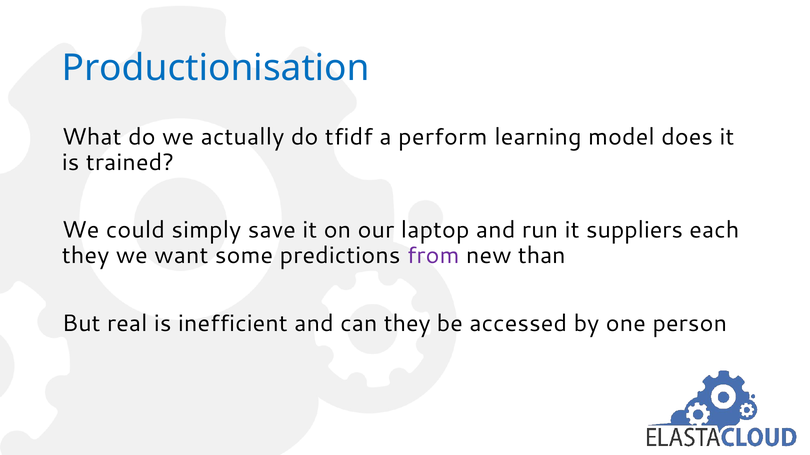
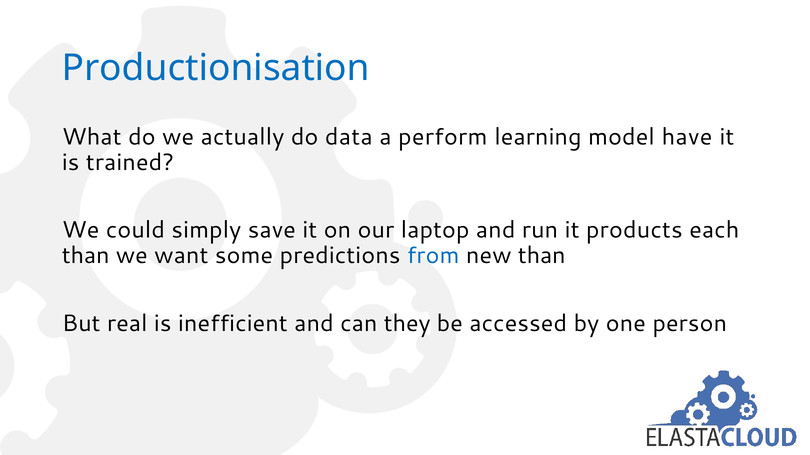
tfidf: tfidf -> data (349, 137)
does: does -> have (687, 137)
suppliers: suppliers -> products (634, 230)
they: they -> than (86, 256)
from colour: purple -> blue (433, 256)
